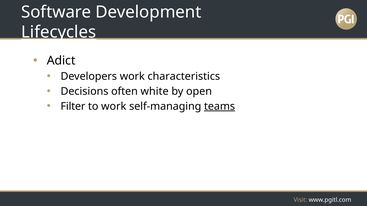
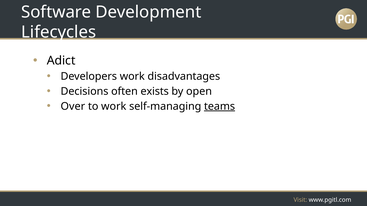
Lifecycles underline: present -> none (59, 32)
characteristics: characteristics -> disadvantages (184, 77)
white: white -> exists (155, 92)
Filter: Filter -> Over (73, 106)
